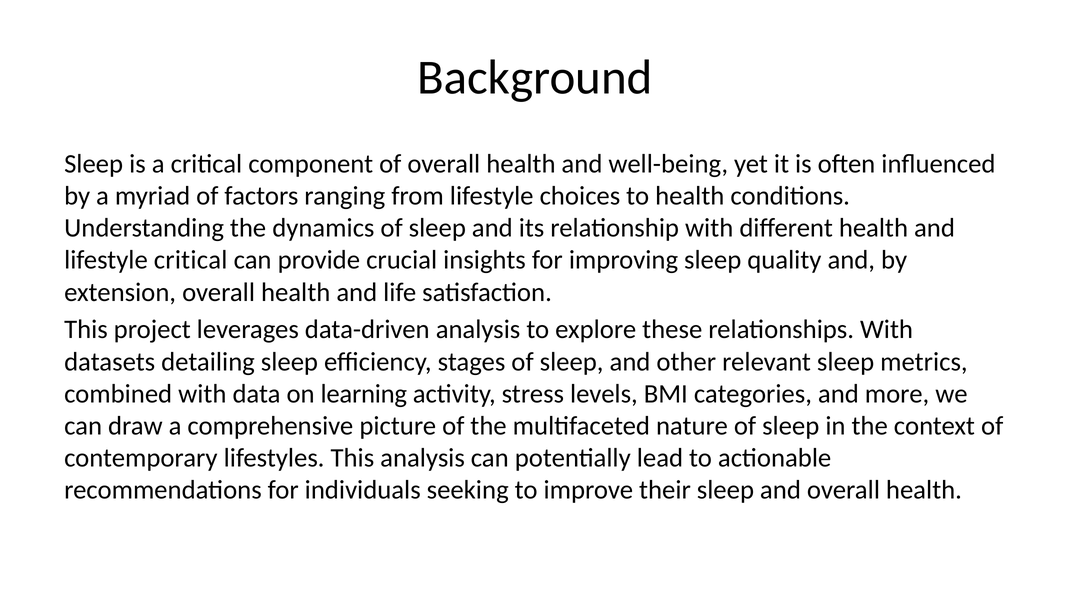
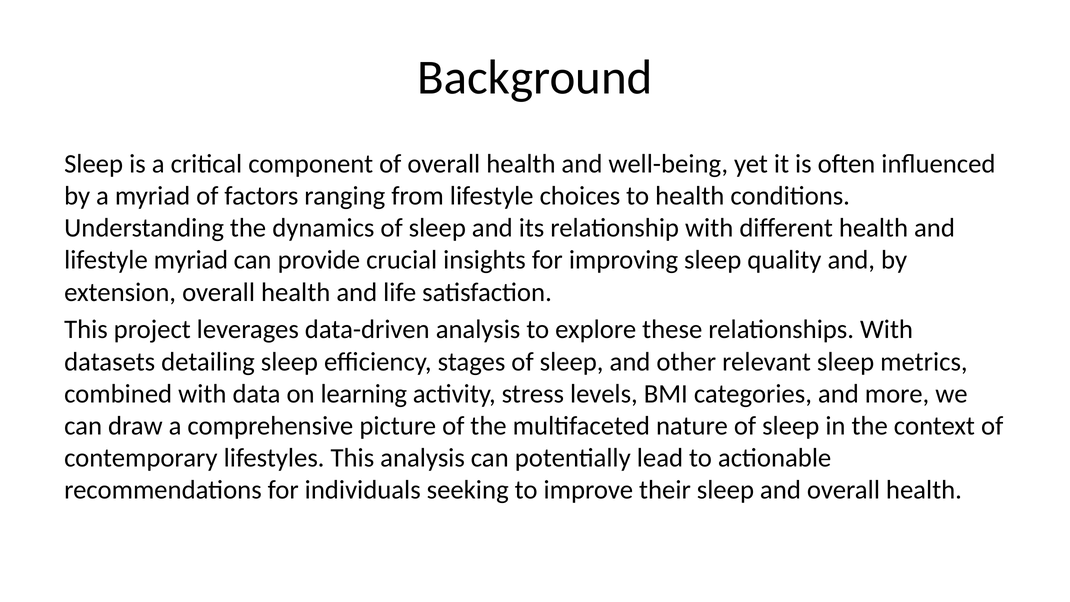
lifestyle critical: critical -> myriad (191, 260)
